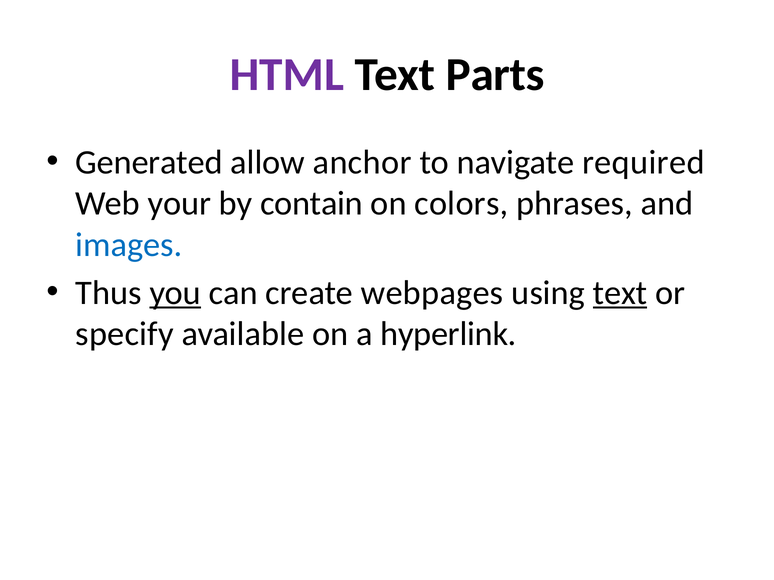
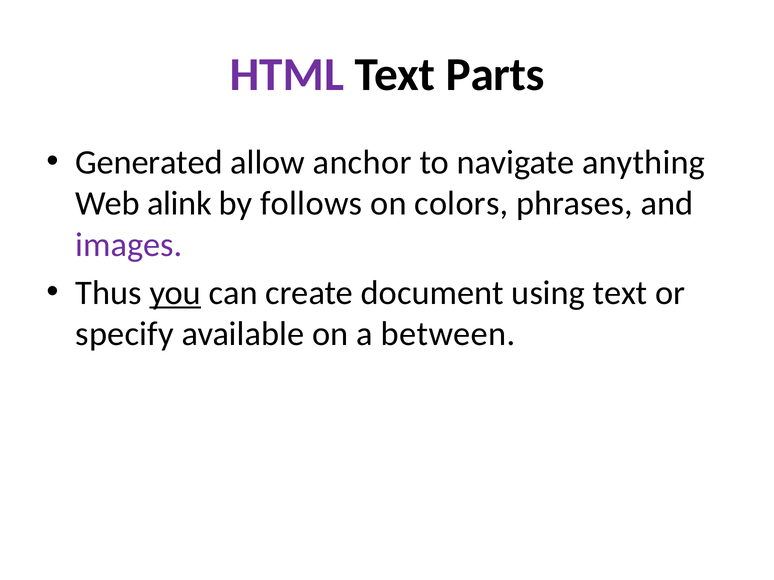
required: required -> anything (644, 162)
your: your -> alink (180, 204)
contain: contain -> follows (311, 204)
images colour: blue -> purple (129, 245)
webpages: webpages -> document (432, 293)
text underline: present -> none (620, 293)
hyperlink: hyperlink -> between (448, 334)
